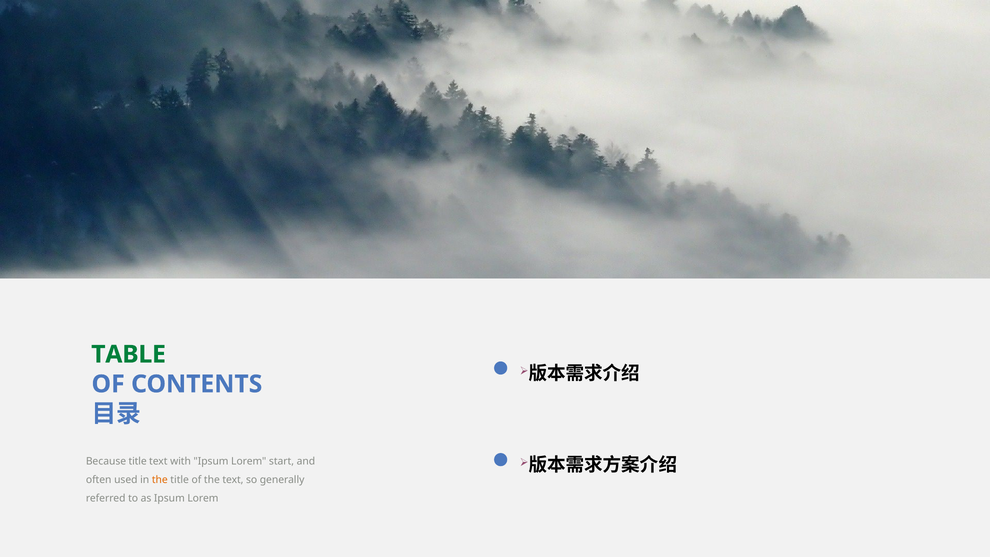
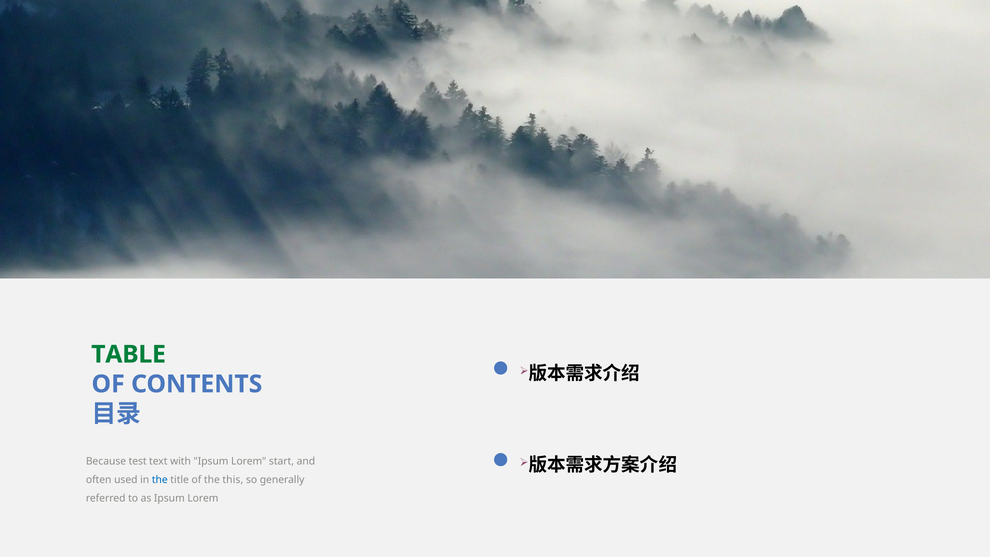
Because title: title -> test (138, 461)
the colour: orange -> blue (160, 480)
the text: text -> this (233, 480)
